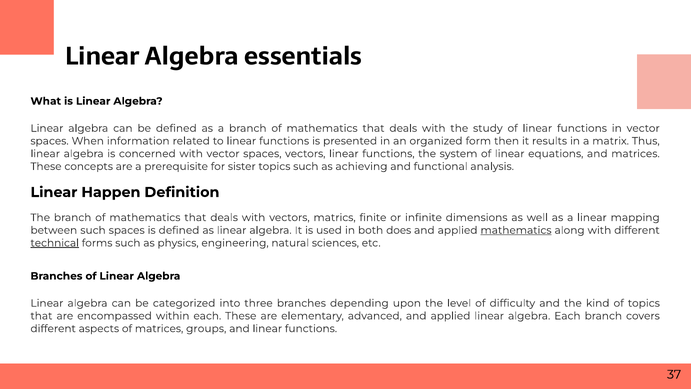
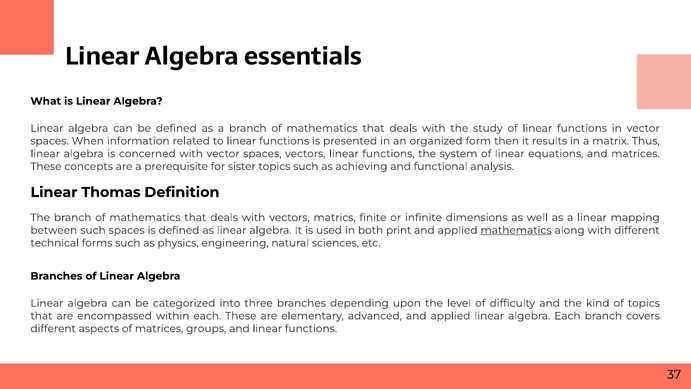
Happen: Happen -> Thomas (111, 192)
does: does -> print (399, 230)
technical underline: present -> none (55, 243)
